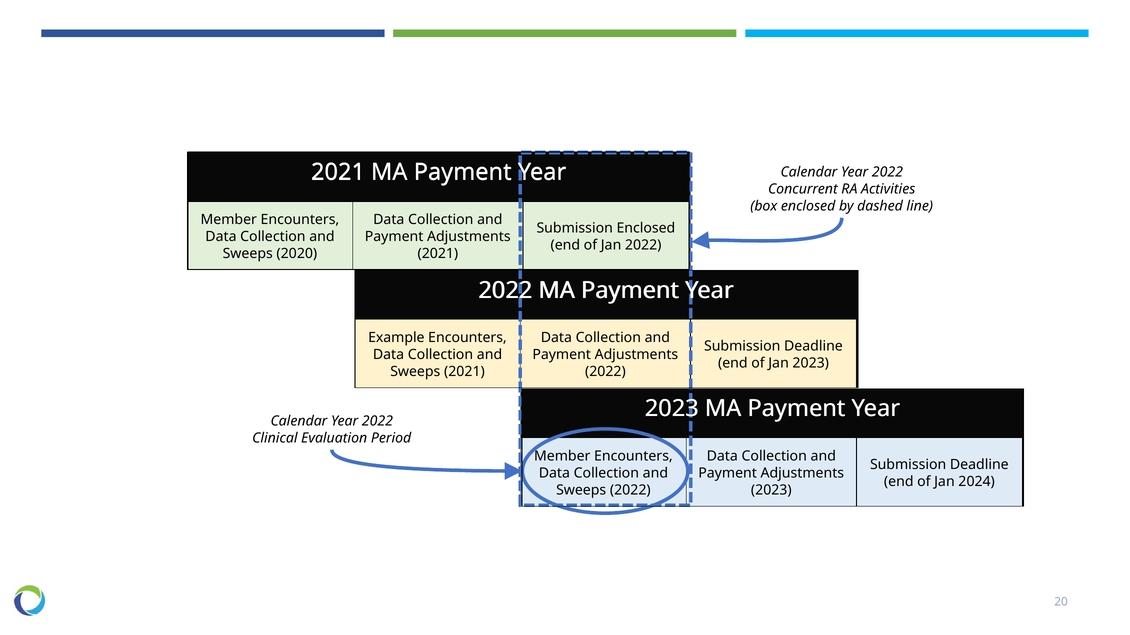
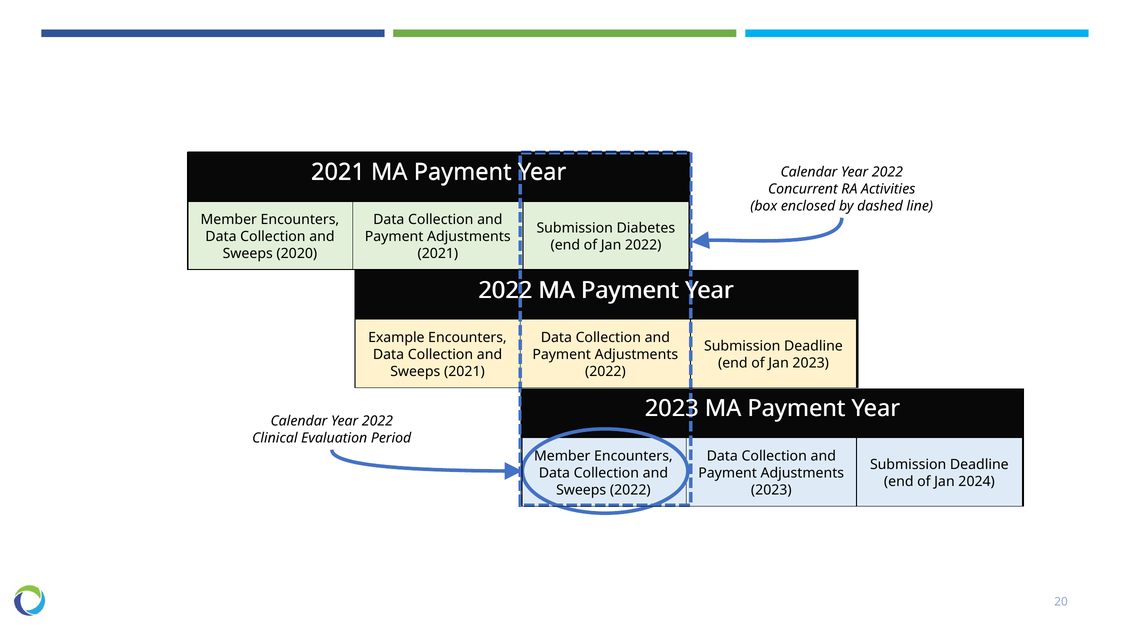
Submission Enclosed: Enclosed -> Diabetes (646, 228)
